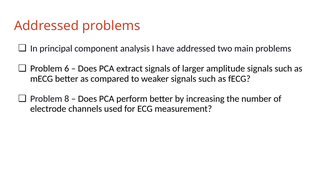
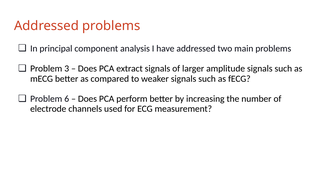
6: 6 -> 3 (67, 69)
8: 8 -> 6 (67, 99)
